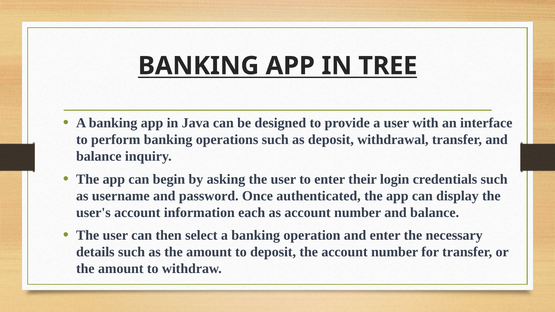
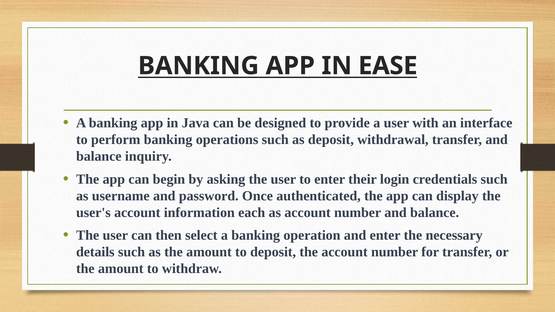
TREE: TREE -> EASE (388, 66)
